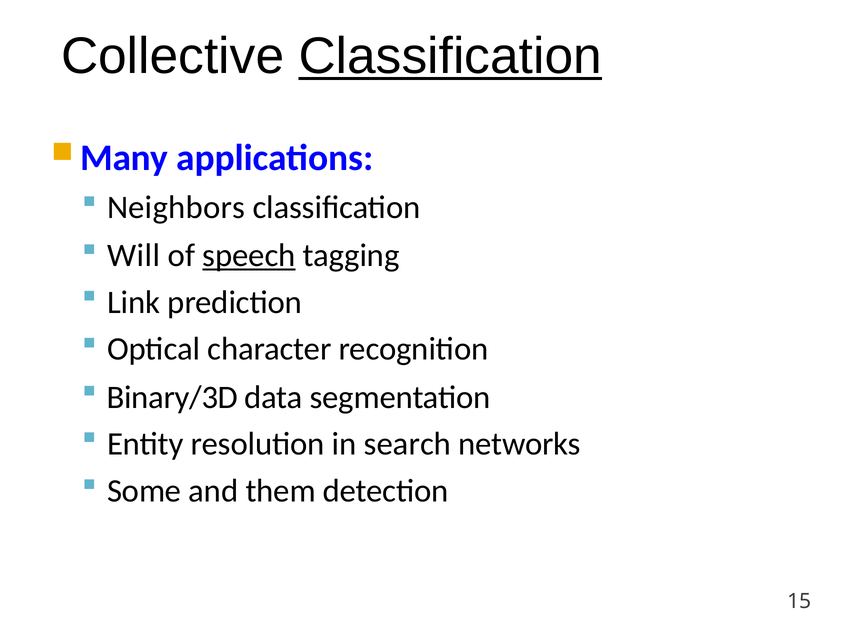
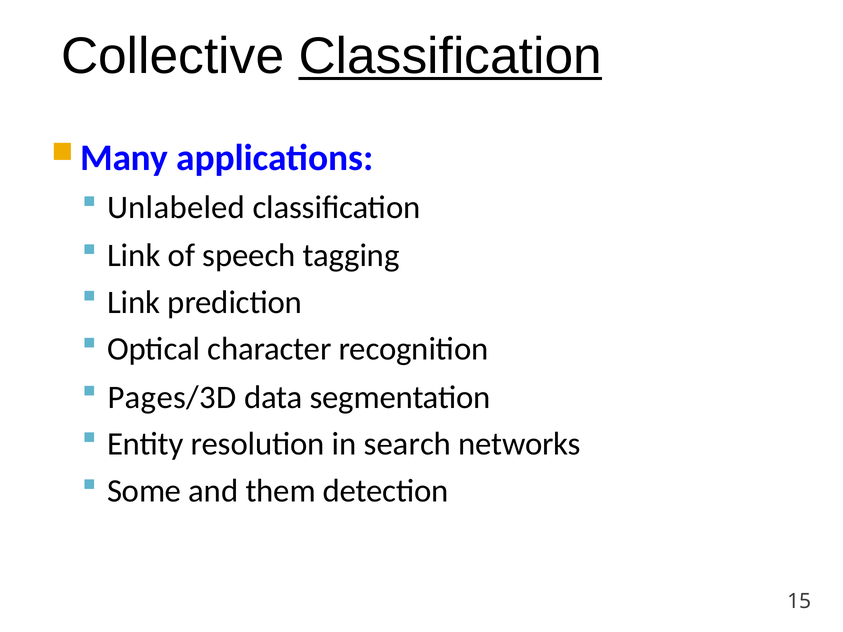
Neighbors: Neighbors -> Unlabeled (176, 208)
Will: Will -> Link (134, 256)
speech underline: present -> none (249, 256)
Binary/3D: Binary/3D -> Pages/3D (172, 397)
